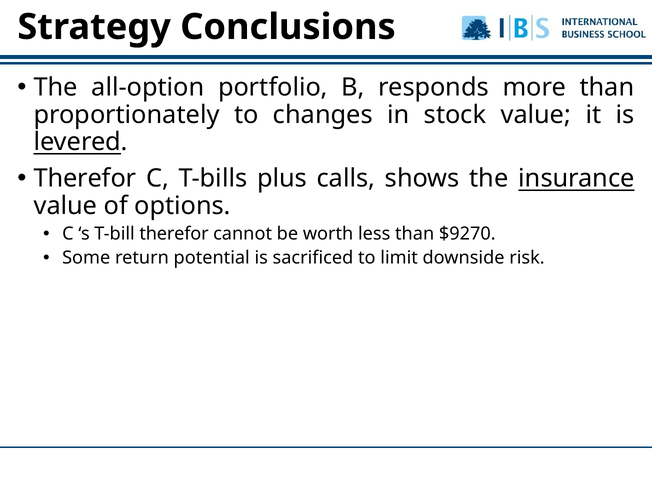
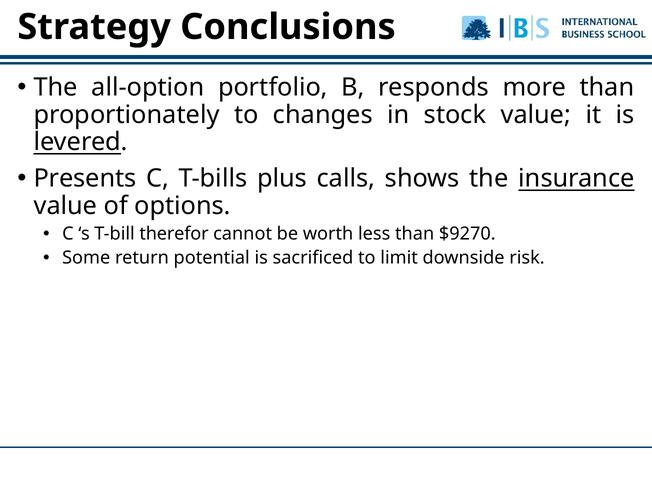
Therefor: Therefor -> Presents (85, 178)
